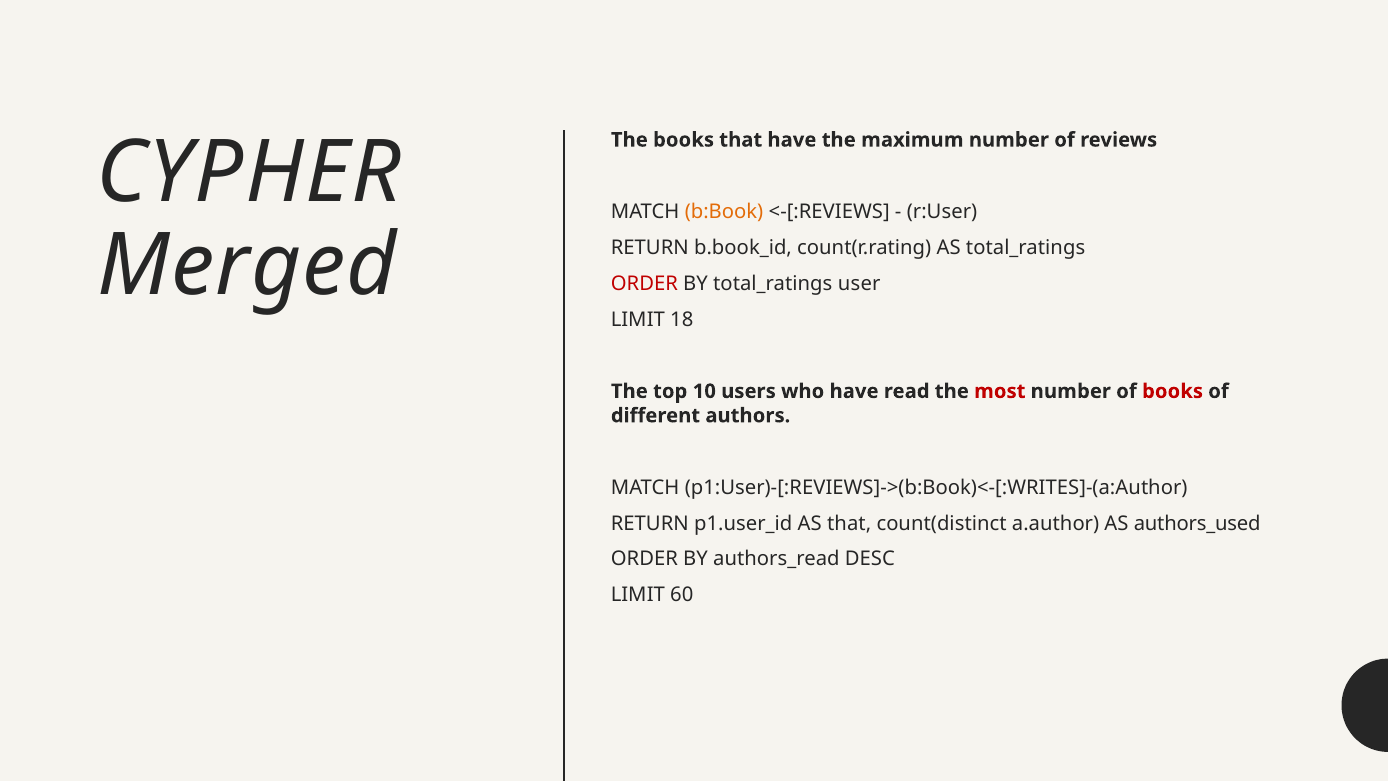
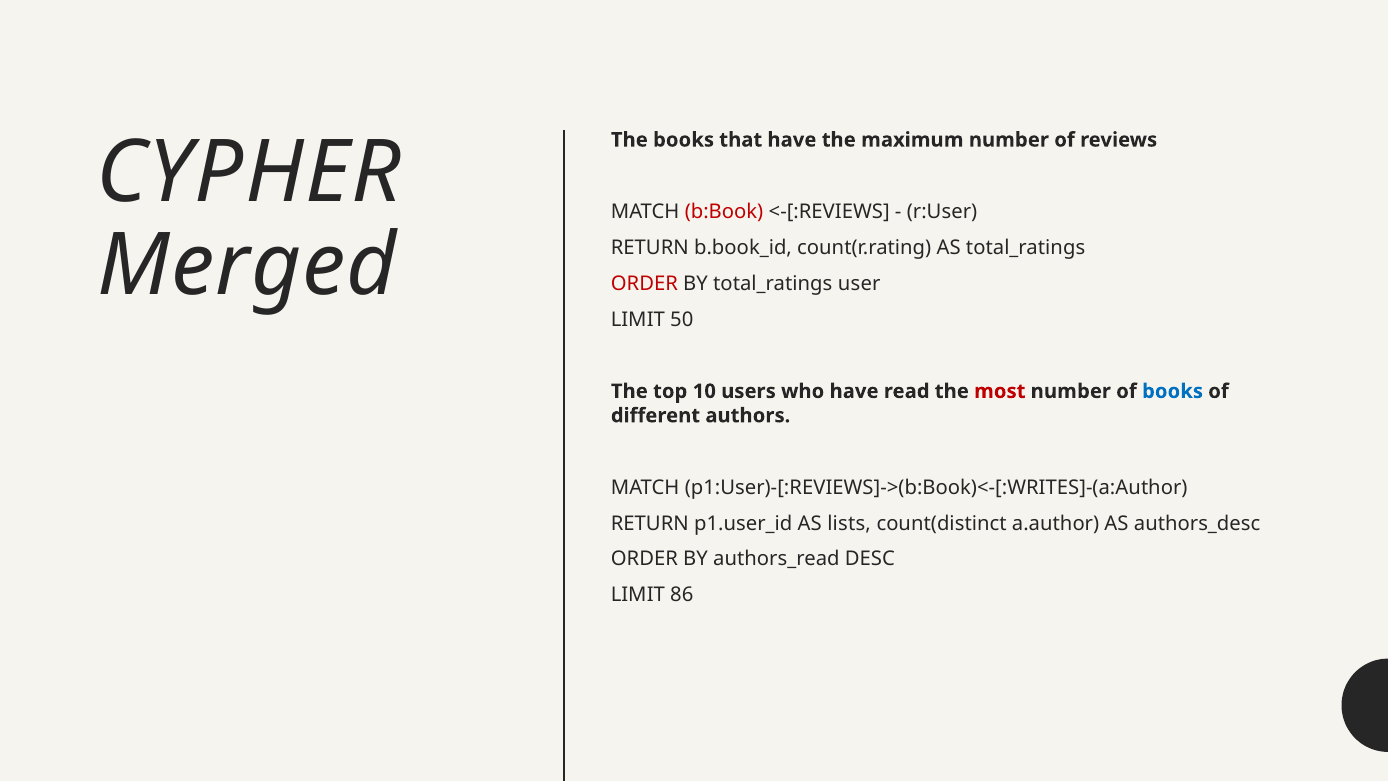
b:Book colour: orange -> red (724, 212)
18: 18 -> 50 (682, 319)
books colour: red -> blue (1173, 391)
AS that: that -> lists (849, 523)
authors_used: authors_used -> authors_desc (1197, 523)
60: 60 -> 86 (682, 595)
